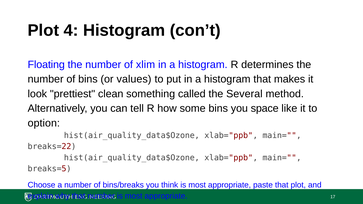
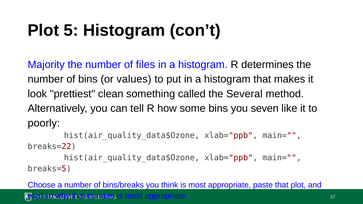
4: 4 -> 5 (71, 31)
Floating: Floating -> Majority (46, 65)
xlim: xlim -> files (146, 65)
space: space -> seven (265, 109)
option: option -> poorly (44, 123)
